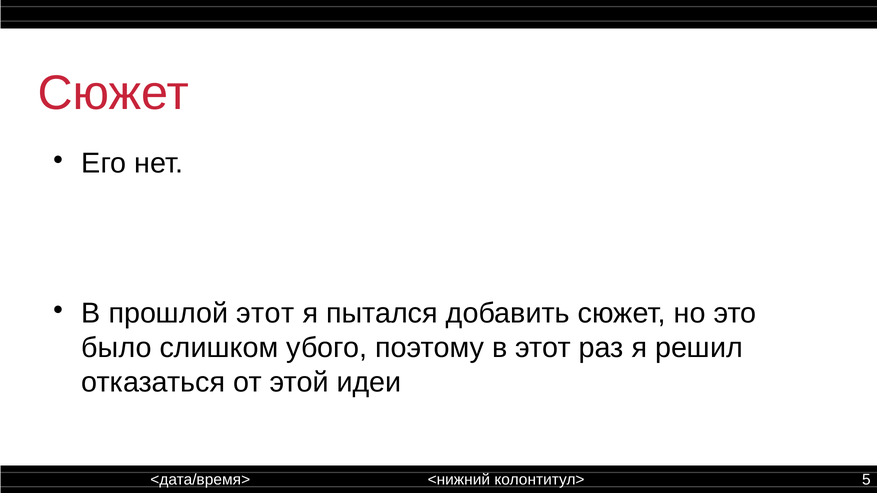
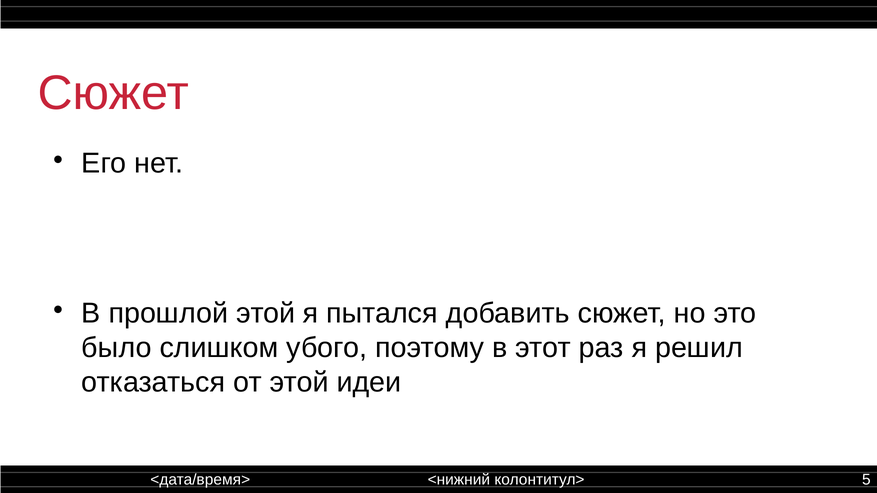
прошлой этот: этот -> этой (266, 314)
